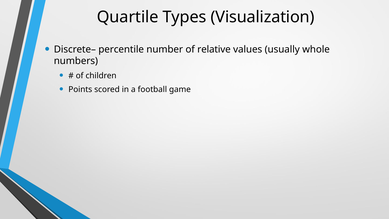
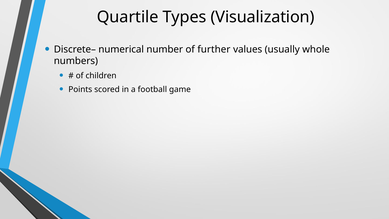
percentile: percentile -> numerical (121, 49)
relative: relative -> further (214, 49)
